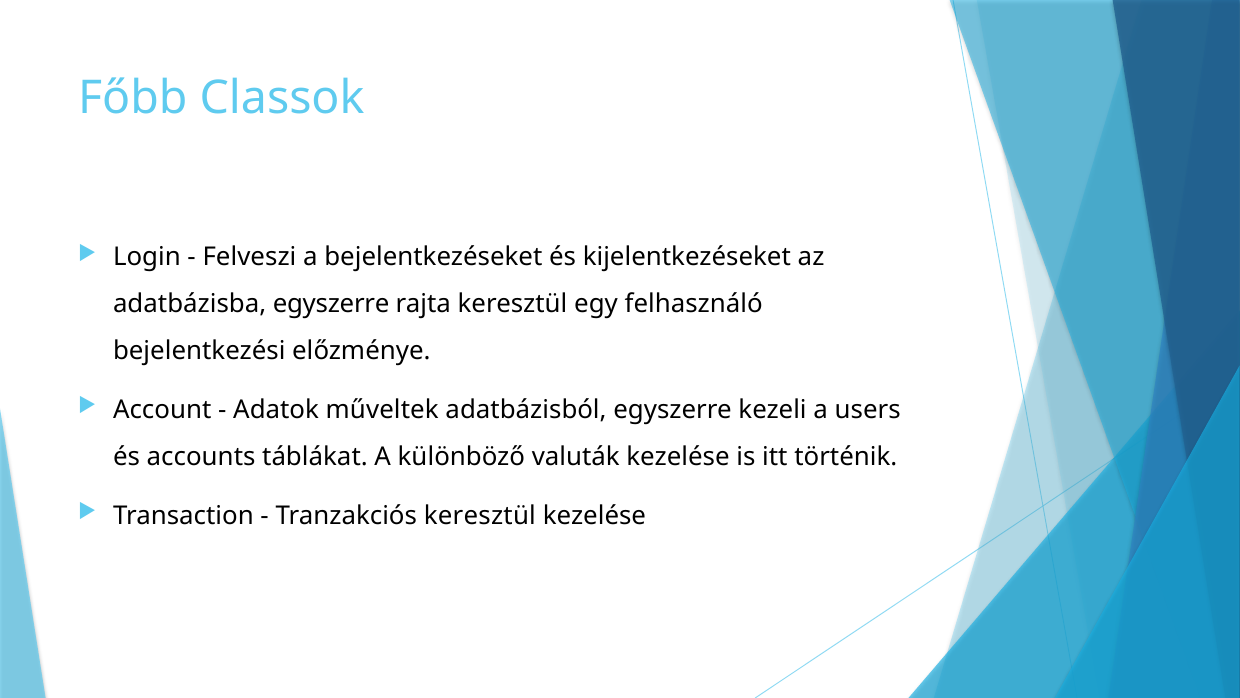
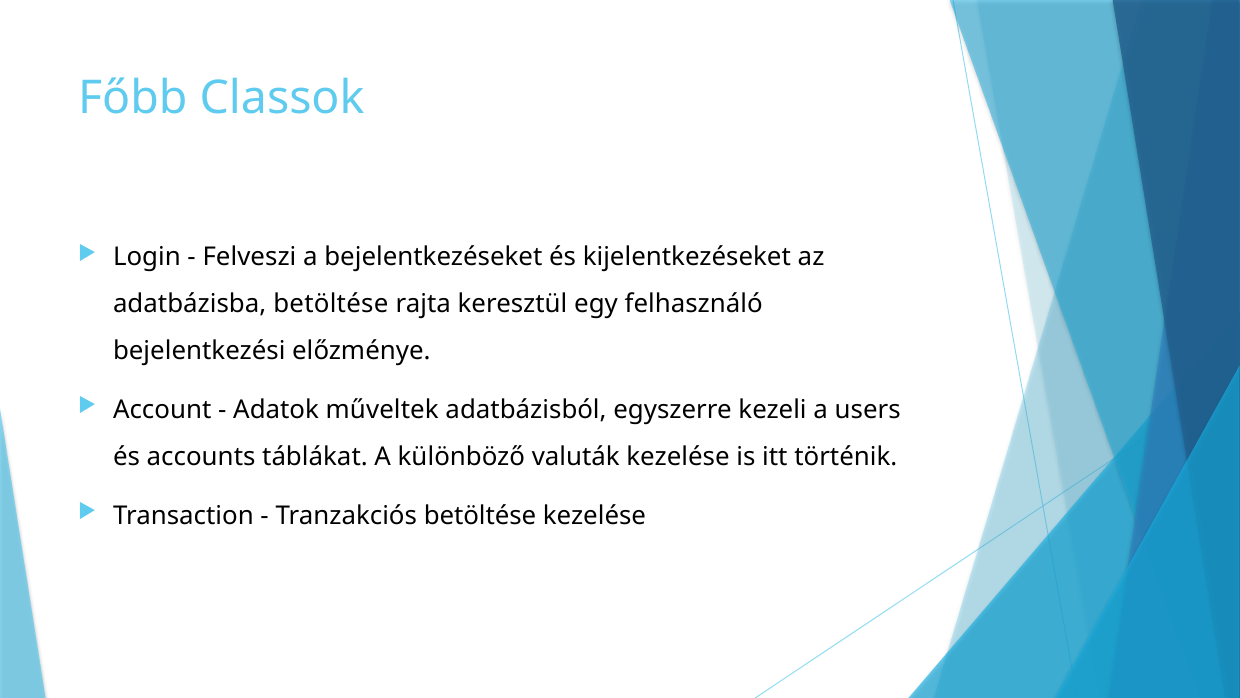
adatbázisba egyszerre: egyszerre -> betöltése (331, 304)
Tranzakciós keresztül: keresztül -> betöltése (480, 516)
